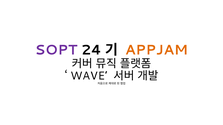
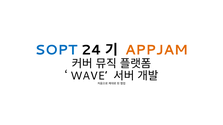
SOPT colour: purple -> blue (56, 50)
